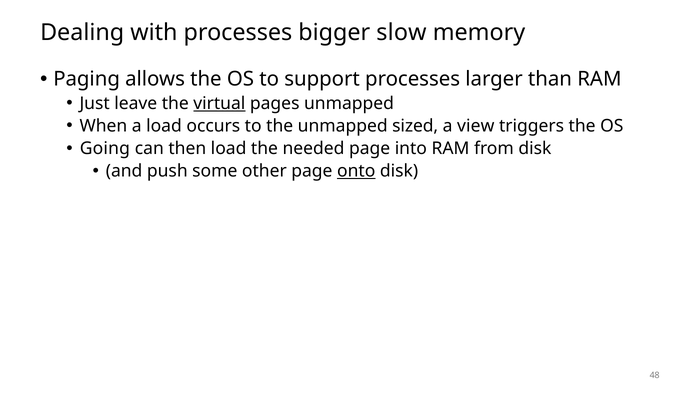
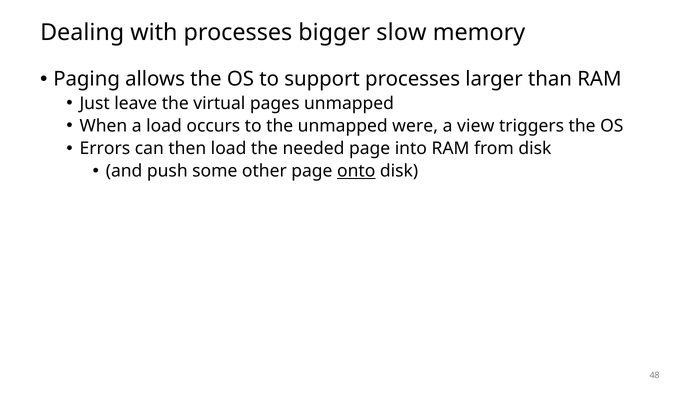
virtual underline: present -> none (219, 103)
sized: sized -> were (415, 126)
Going: Going -> Errors (105, 148)
